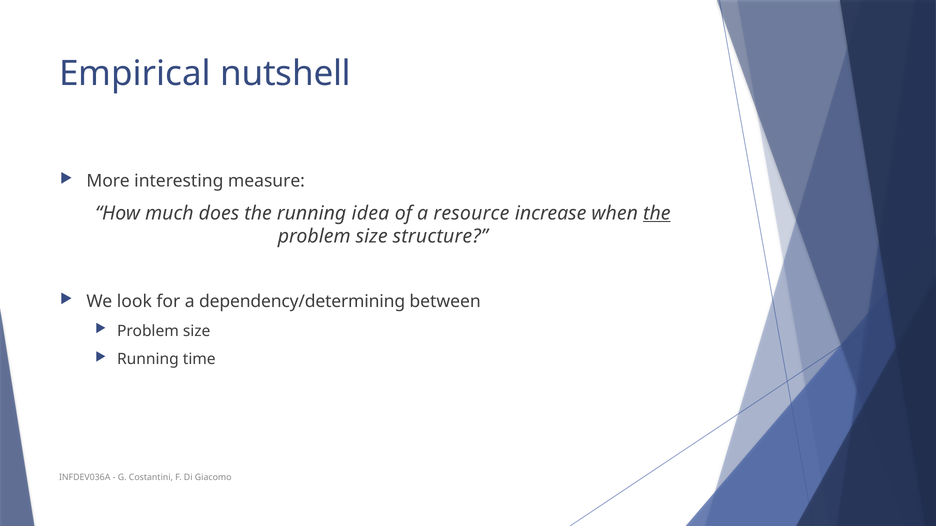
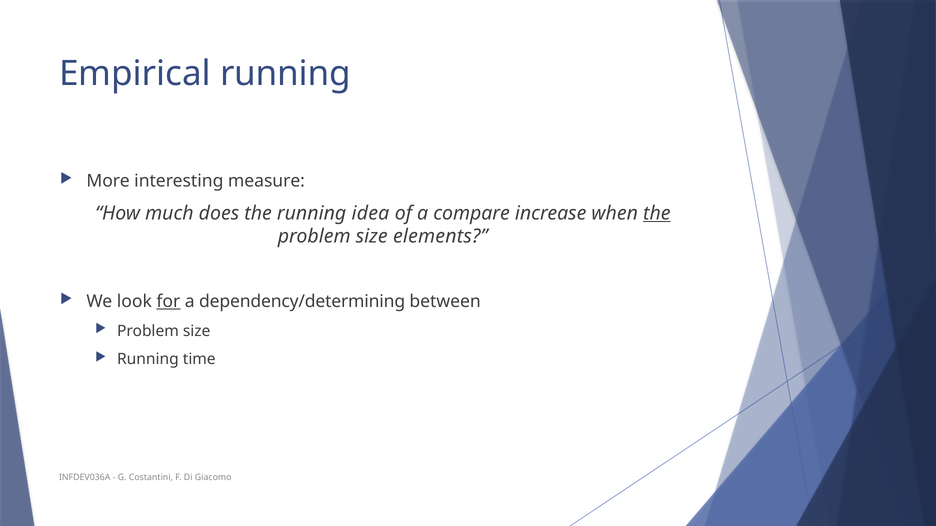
Empirical nutshell: nutshell -> running (286, 74)
resource: resource -> compare (472, 213)
structure: structure -> elements (440, 237)
for underline: none -> present (168, 302)
